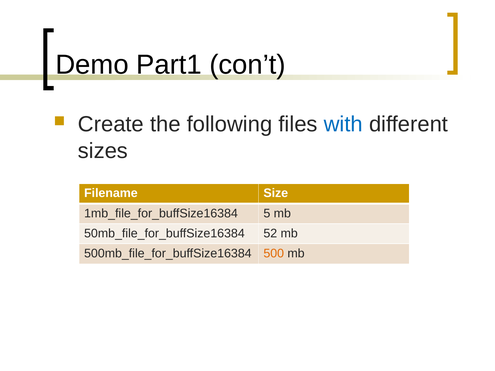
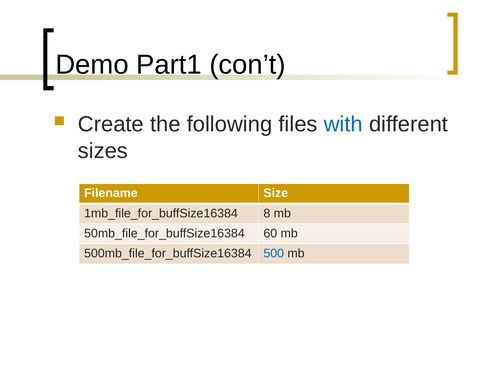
5: 5 -> 8 (267, 213)
52: 52 -> 60 (270, 233)
500 colour: orange -> blue (274, 254)
